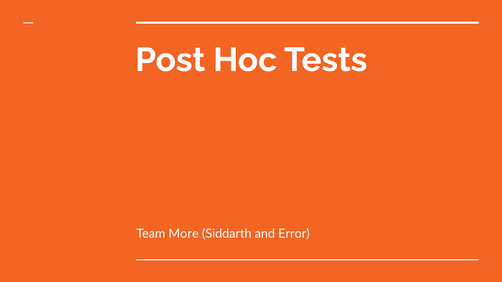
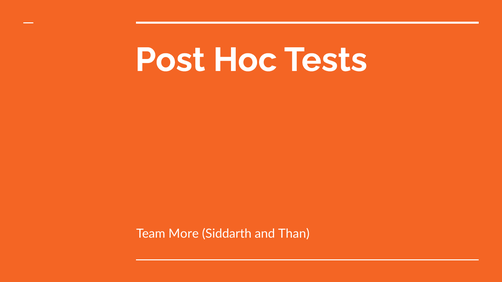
Error: Error -> Than (294, 234)
